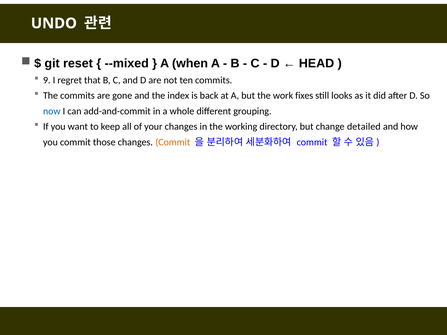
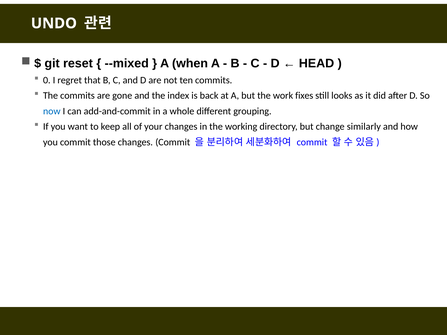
9: 9 -> 0 (47, 80)
detailed: detailed -> similarly (364, 127)
Commit colour: orange -> black (173, 142)
